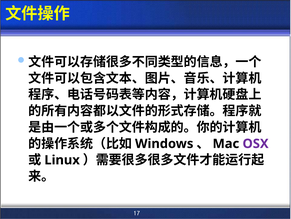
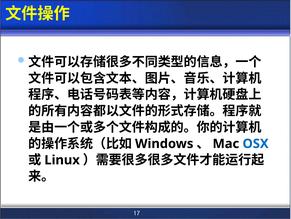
OSX colour: purple -> blue (256, 143)
